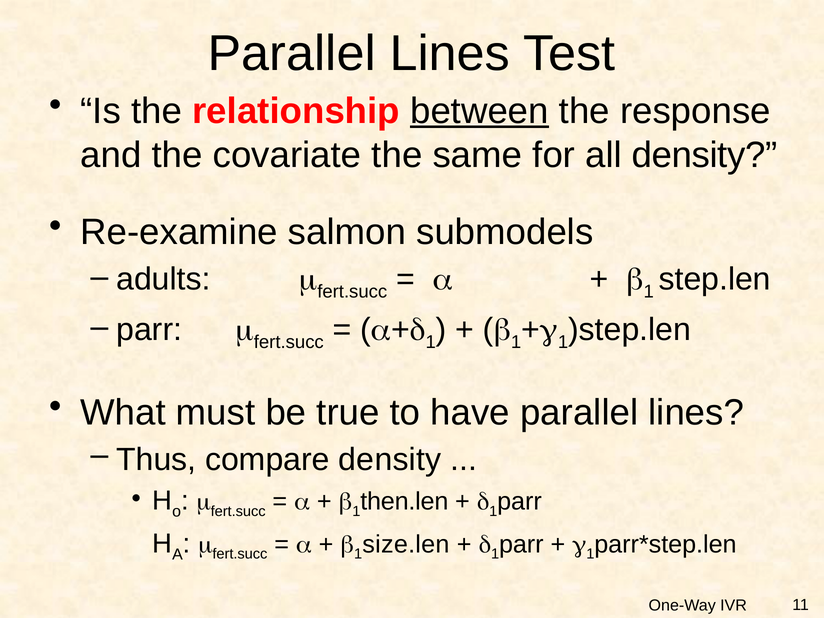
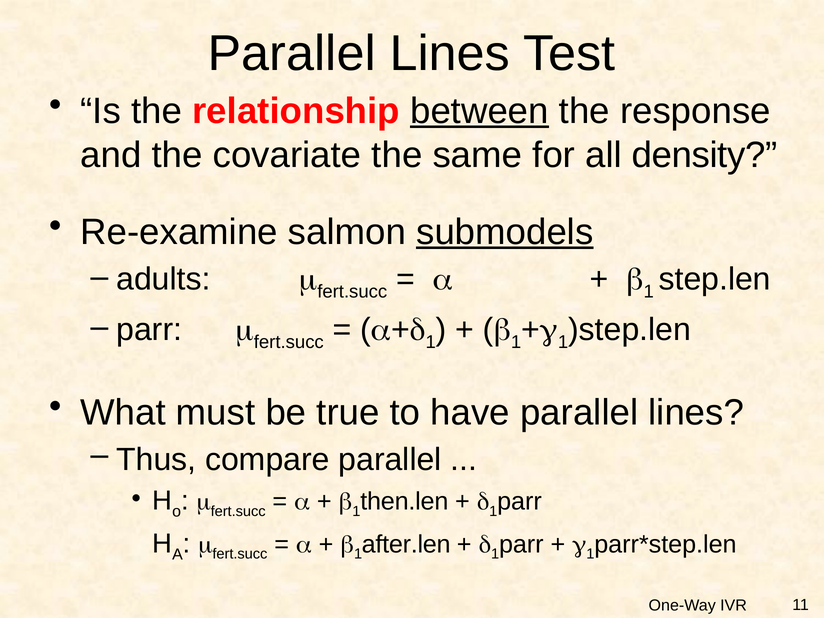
submodels underline: none -> present (505, 232)
compare density: density -> parallel (390, 460)
size.len: size.len -> after.len (406, 544)
